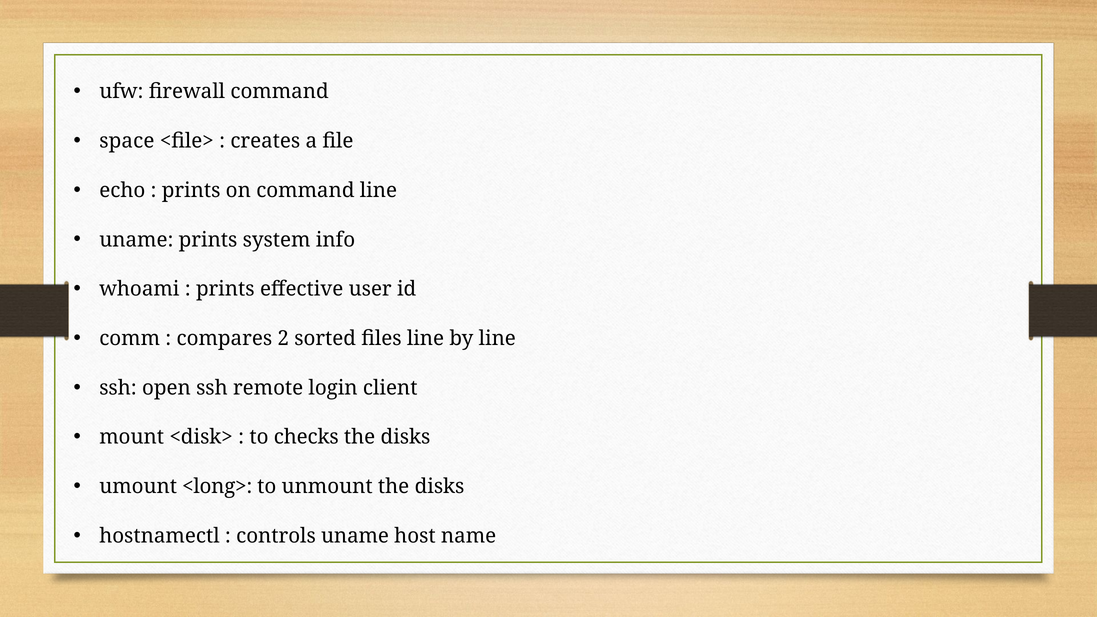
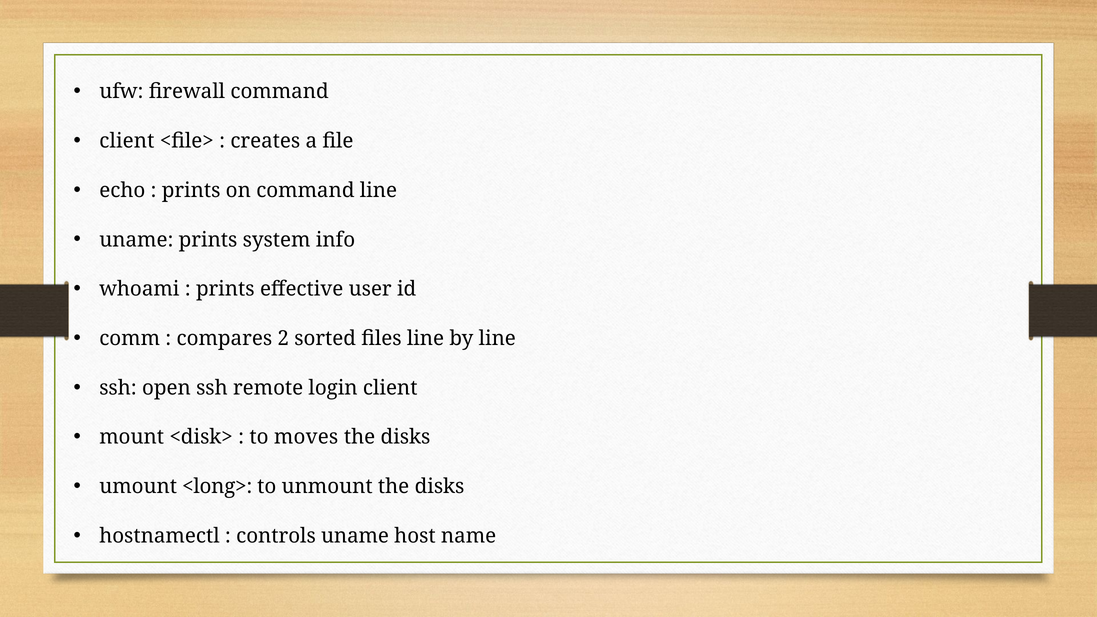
space: space -> client (127, 141)
checks: checks -> moves (306, 437)
